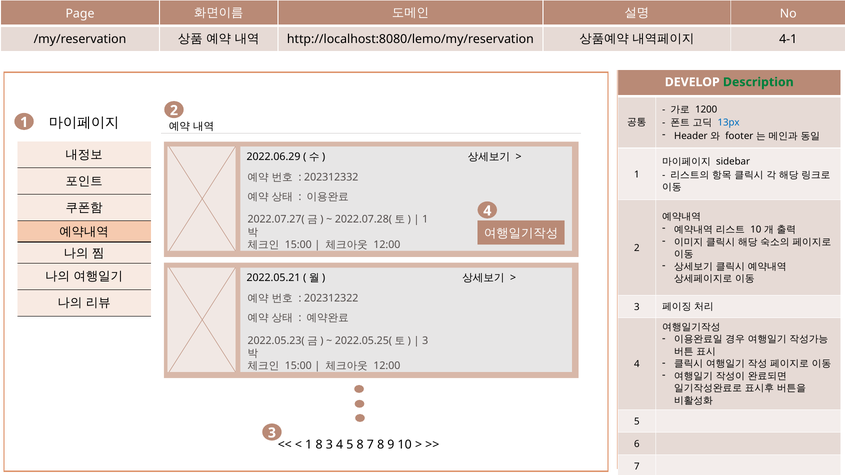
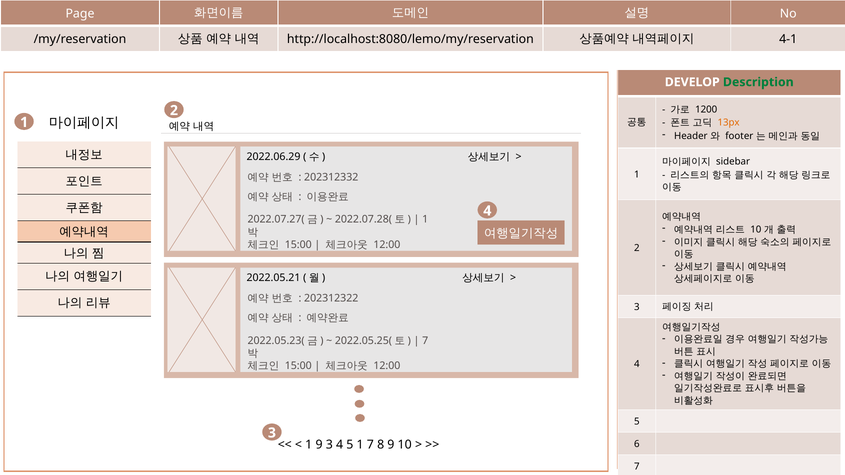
13px colour: blue -> orange (729, 123)
3: 3 -> 7 (425, 341)
1 8: 8 -> 9 (319, 445)
5 8: 8 -> 1 (360, 445)
